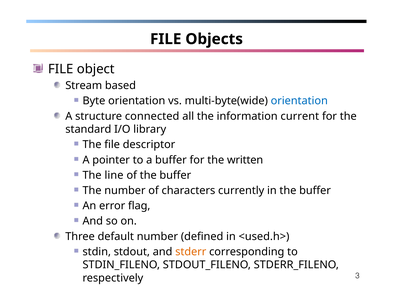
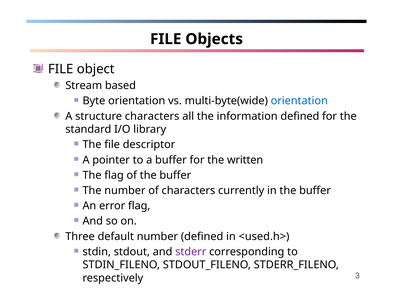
structure connected: connected -> characters (152, 116)
information current: current -> defined (300, 116)
The line: line -> flag (114, 175)
stderr colour: orange -> purple (191, 251)
